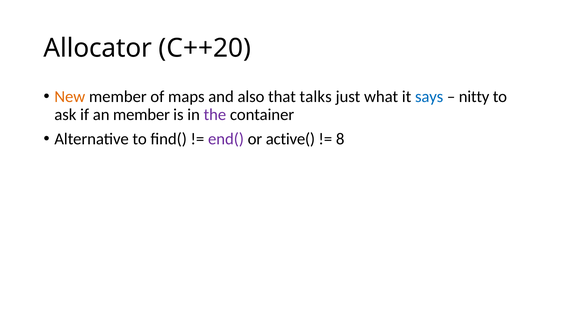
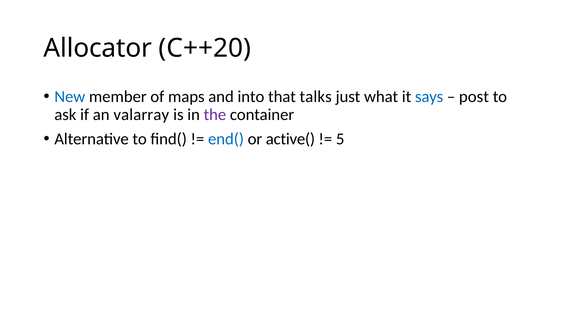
New colour: orange -> blue (70, 97)
also: also -> into (251, 97)
nitty: nitty -> post (474, 97)
an member: member -> valarray (141, 115)
end( colour: purple -> blue (226, 139)
8: 8 -> 5 (340, 139)
